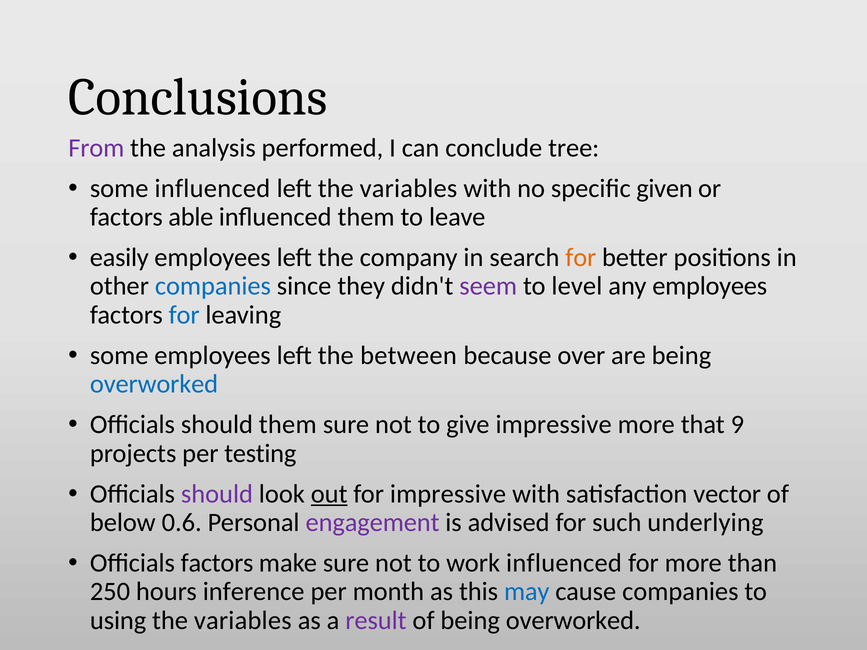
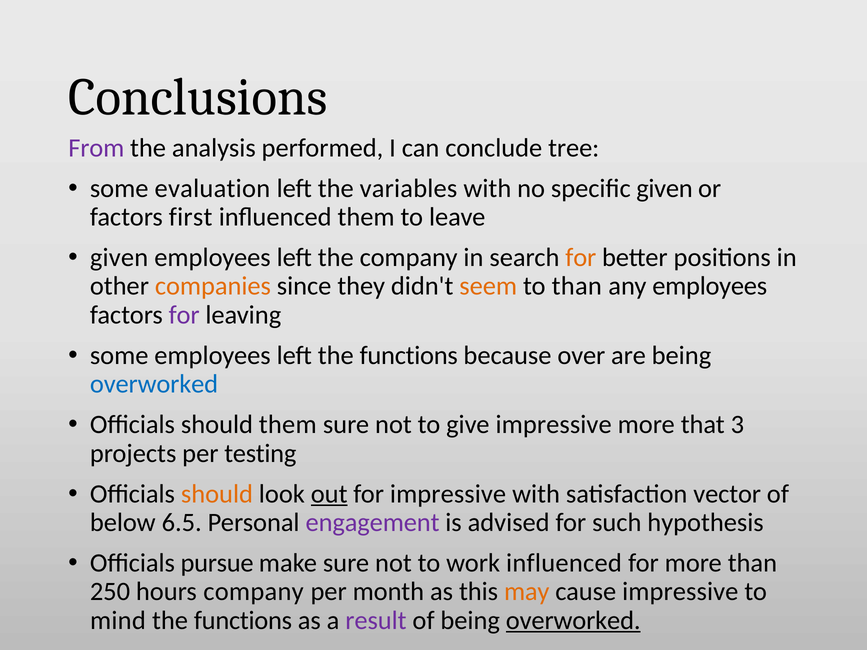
some influenced: influenced -> evaluation (212, 188)
able: able -> first (191, 217)
easily: easily -> given (119, 258)
companies colour: blue -> orange (213, 286)
seem colour: purple -> orange (488, 286)
to level: level -> than (577, 286)
for colour: blue -> purple (184, 315)
left the between: between -> functions (409, 356)
9: 9 -> 3 (737, 425)
should colour: purple -> orange (217, 494)
0.6: 0.6 -> 6.5 (182, 523)
underlying: underlying -> hypothesis (706, 523)
Officials factors: factors -> pursue (217, 563)
hours inference: inference -> company (253, 592)
may colour: blue -> orange (527, 592)
cause companies: companies -> impressive (680, 592)
using: using -> mind (118, 621)
variables: variables -> functions (243, 621)
overworked underline: none -> present (573, 621)
